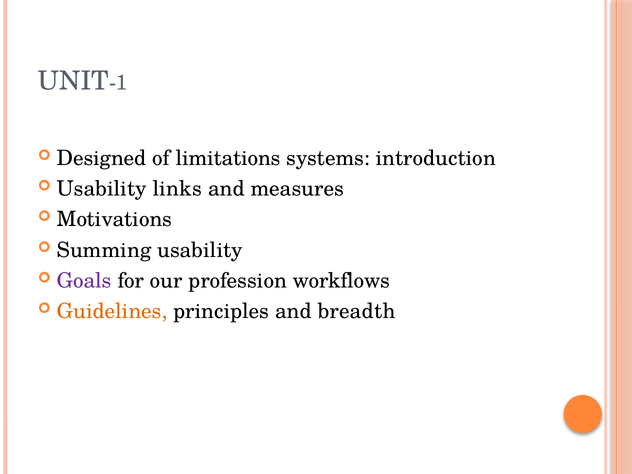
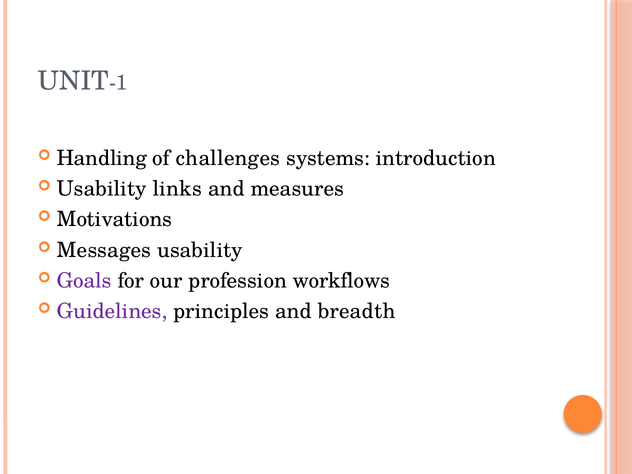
Designed: Designed -> Handling (102, 158)
limitations: limitations -> challenges (228, 158)
Summing: Summing -> Messages (104, 250)
Guidelines colour: orange -> purple (112, 311)
